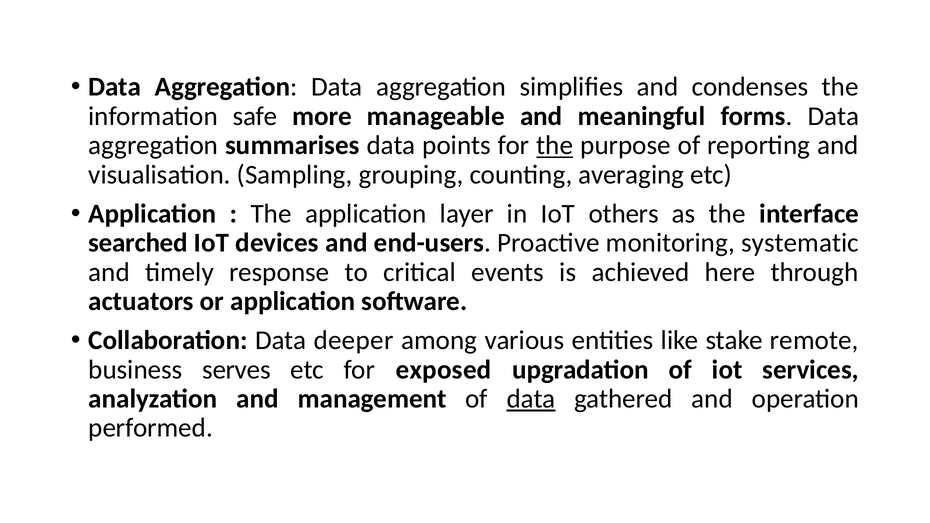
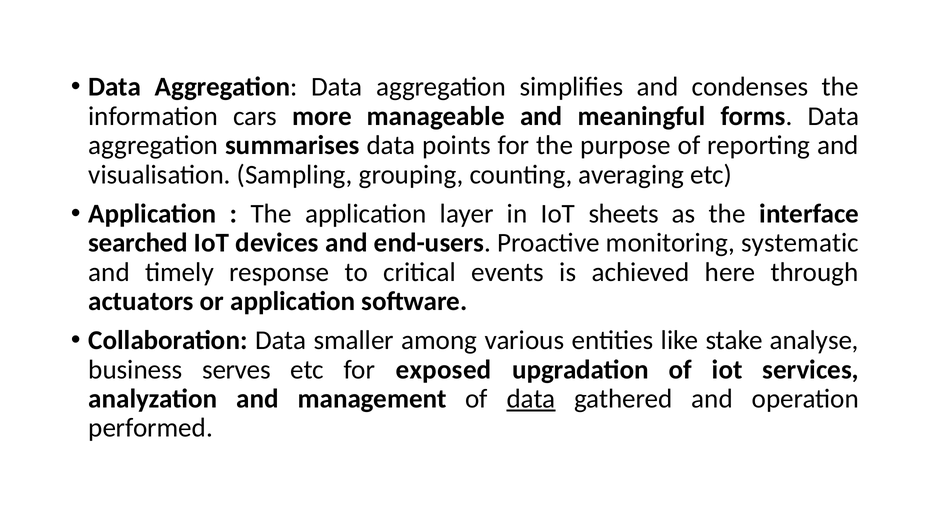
safe: safe -> cars (255, 116)
the underline: present -> none (555, 146)
others: others -> sheets (624, 214)
deeper: deeper -> smaller (354, 340)
remote: remote -> analyse (814, 340)
